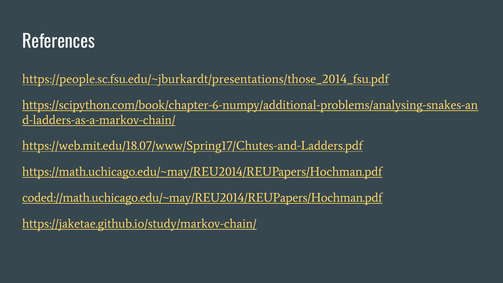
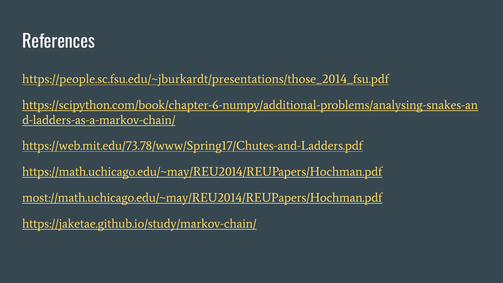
https://web.mit.edu/18.07/www/Spring17/Chutes-and-Ladders.pdf: https://web.mit.edu/18.07/www/Spring17/Chutes-and-Ladders.pdf -> https://web.mit.edu/73.78/www/Spring17/Chutes-and-Ladders.pdf (192, 146)
coded://math.uchicago.edu/~may/REU2014/REUPapers/Hochman.pdf: coded://math.uchicago.edu/~may/REU2014/REUPapers/Hochman.pdf -> most://math.uchicago.edu/~may/REU2014/REUPapers/Hochman.pdf (202, 198)
